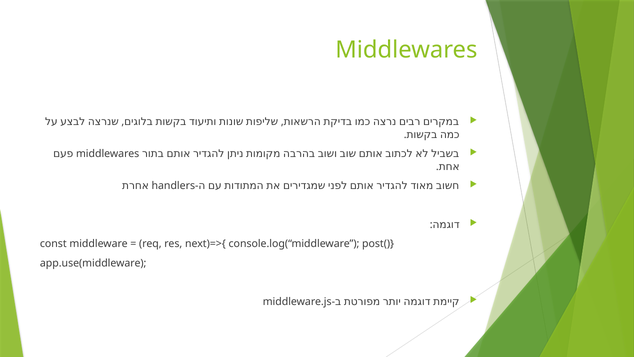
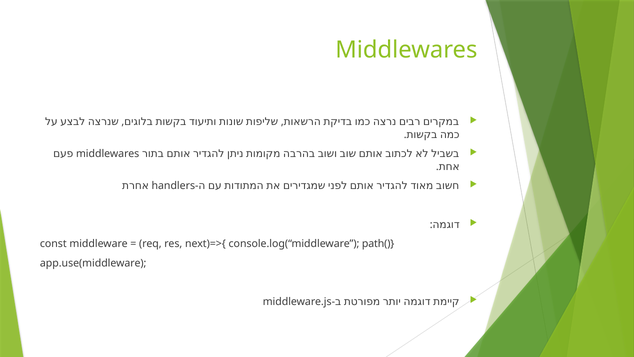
post(: post( -> path( (378, 244)
